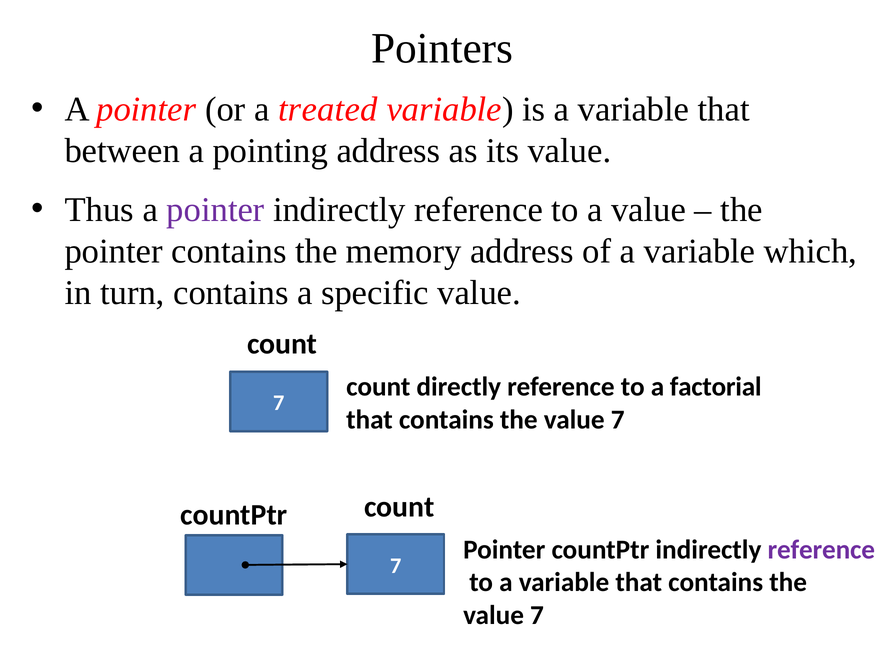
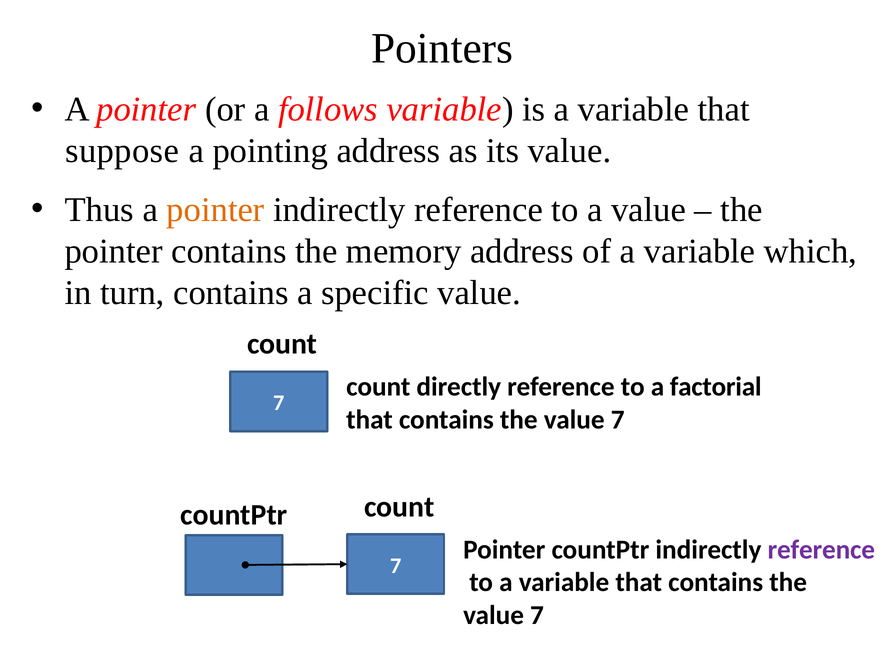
treated: treated -> follows (328, 109)
between: between -> suppose (122, 151)
pointer colour: purple -> orange (215, 210)
